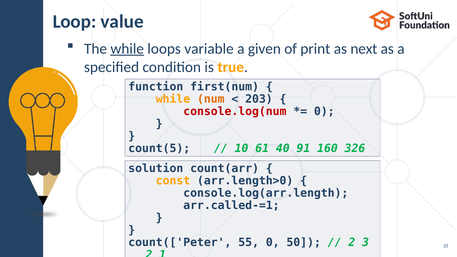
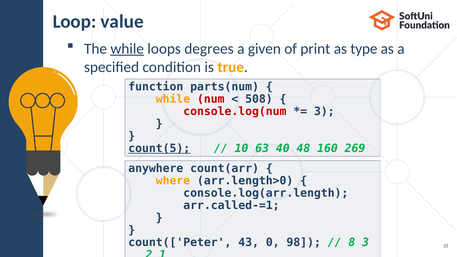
variable: variable -> degrees (209, 49)
next: next -> type (364, 49)
first(num: first(num -> parts(num (225, 87)
num colour: orange -> red (211, 99)
203: 203 -> 508 (259, 99)
0: 0 -> 3 (324, 111)
count(5 underline: none -> present (159, 148)
61: 61 -> 63 (262, 148)
91: 91 -> 48 (303, 148)
326: 326 -> 269 (355, 148)
solution: solution -> anywhere (156, 168)
const: const -> where (173, 181)
55: 55 -> 43 (249, 242)
50: 50 -> 98 (304, 242)
2: 2 -> 8 (352, 242)
